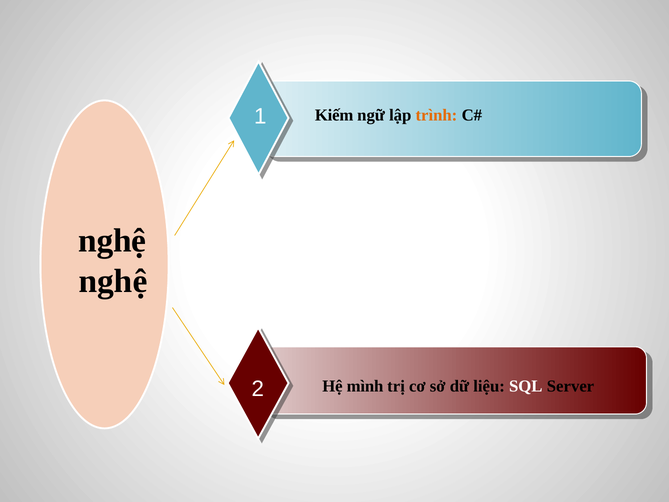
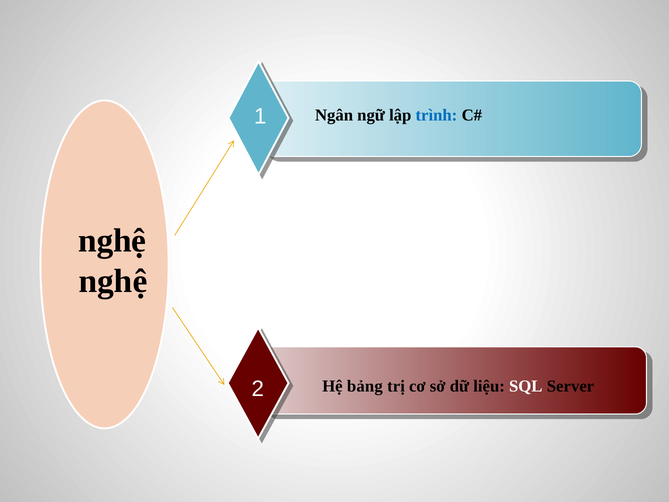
Kiếm: Kiếm -> Ngân (334, 115)
trình colour: orange -> blue (436, 115)
mình: mình -> bảng (365, 386)
